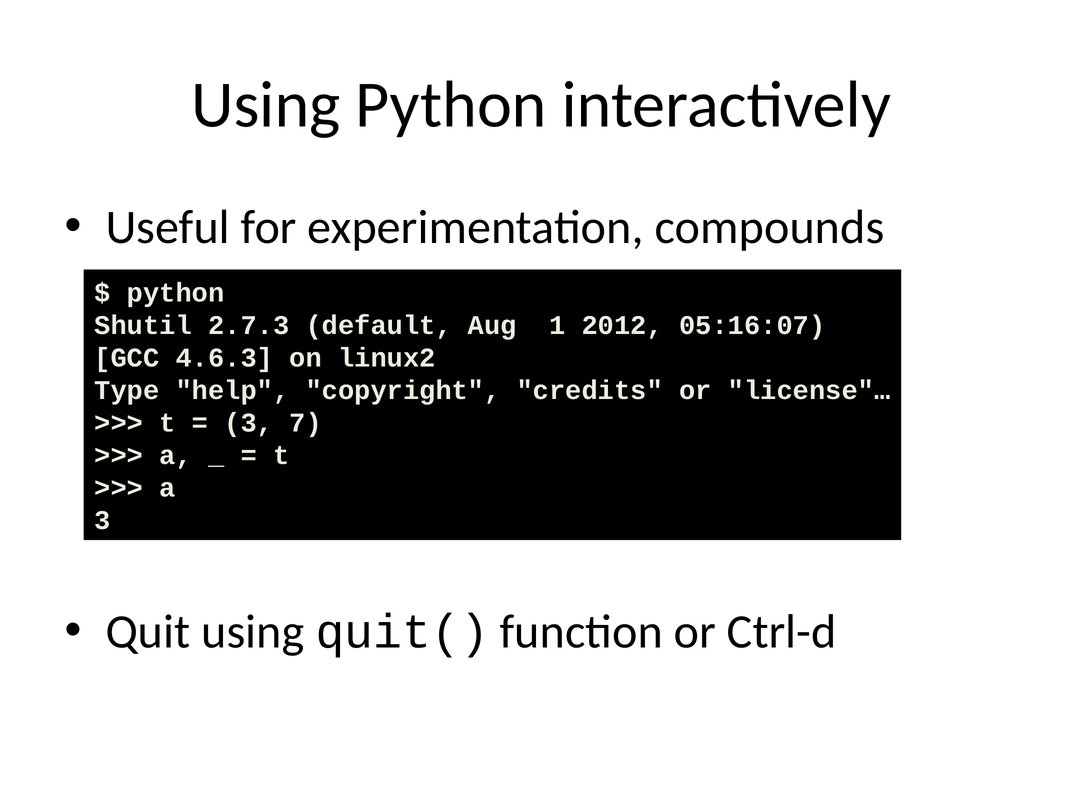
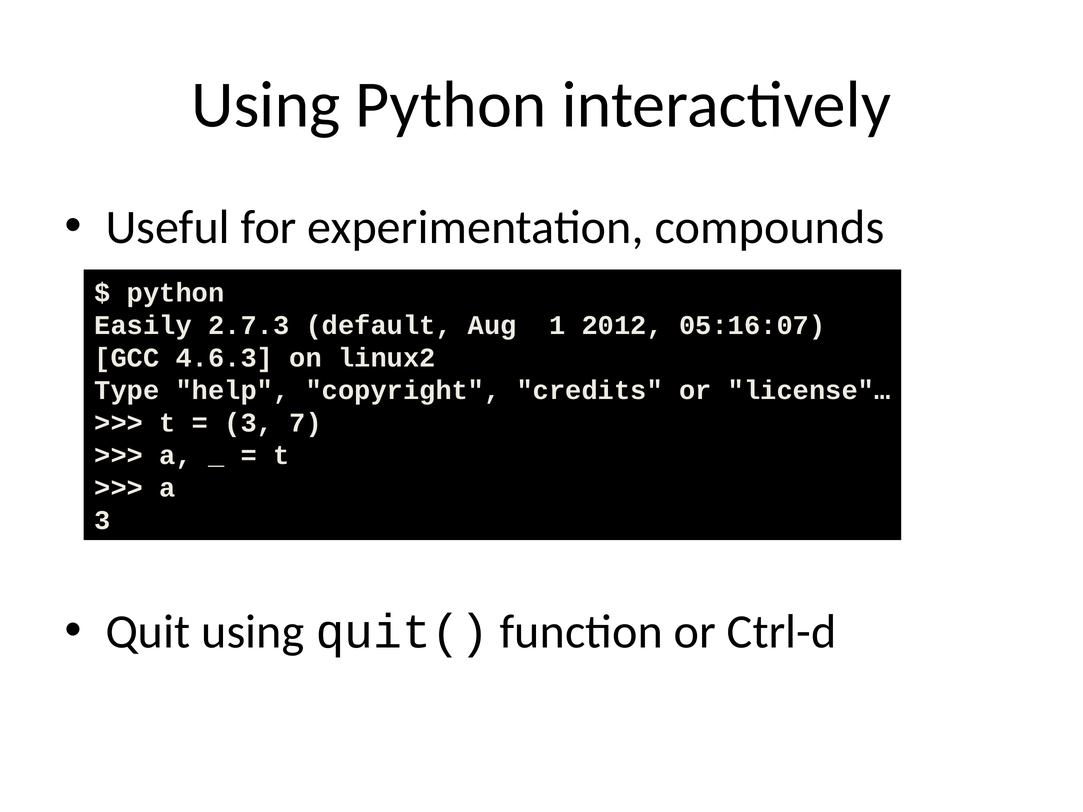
Shutil: Shutil -> Easily (143, 326)
